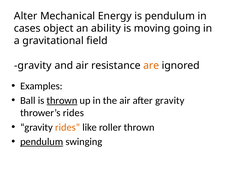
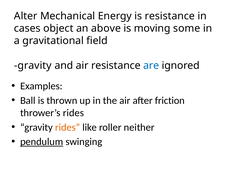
is pendulum: pendulum -> resistance (170, 16)
ability: ability -> above (106, 28)
going: going -> some (187, 28)
are colour: orange -> blue (151, 66)
thrown underline: present -> none (62, 101)
after gravity: gravity -> friction (170, 101)
roller thrown: thrown -> neither (139, 128)
